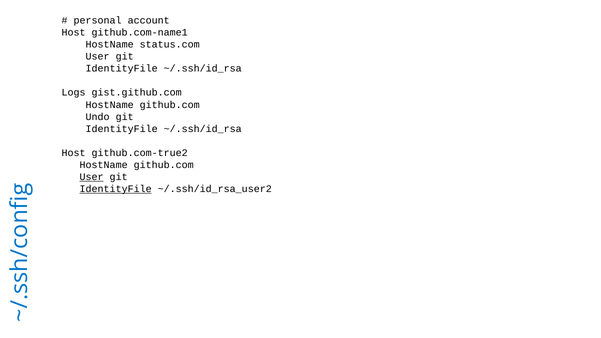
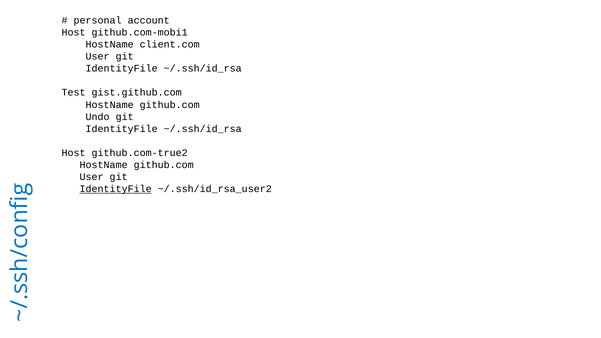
github.com-name1: github.com-name1 -> github.com-mobi1 (140, 33)
status.com: status.com -> client.com (170, 45)
Logs: Logs -> Test (74, 93)
User underline: present -> none (92, 177)
